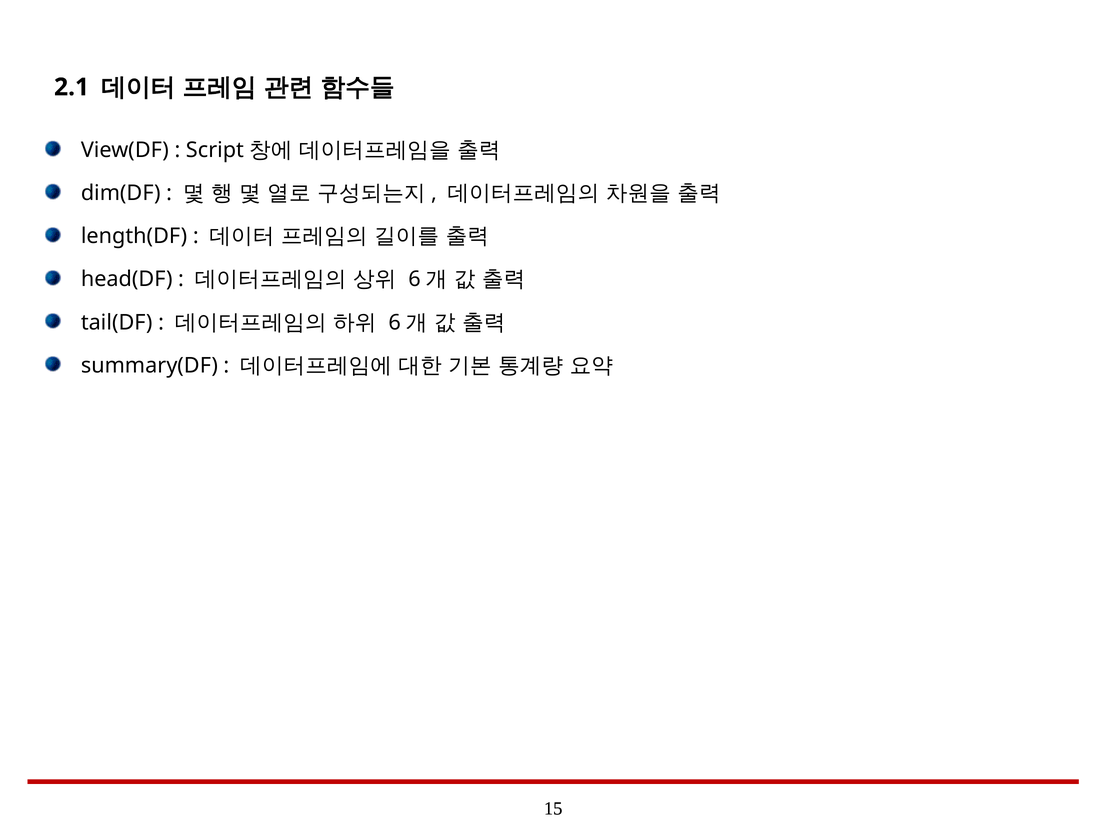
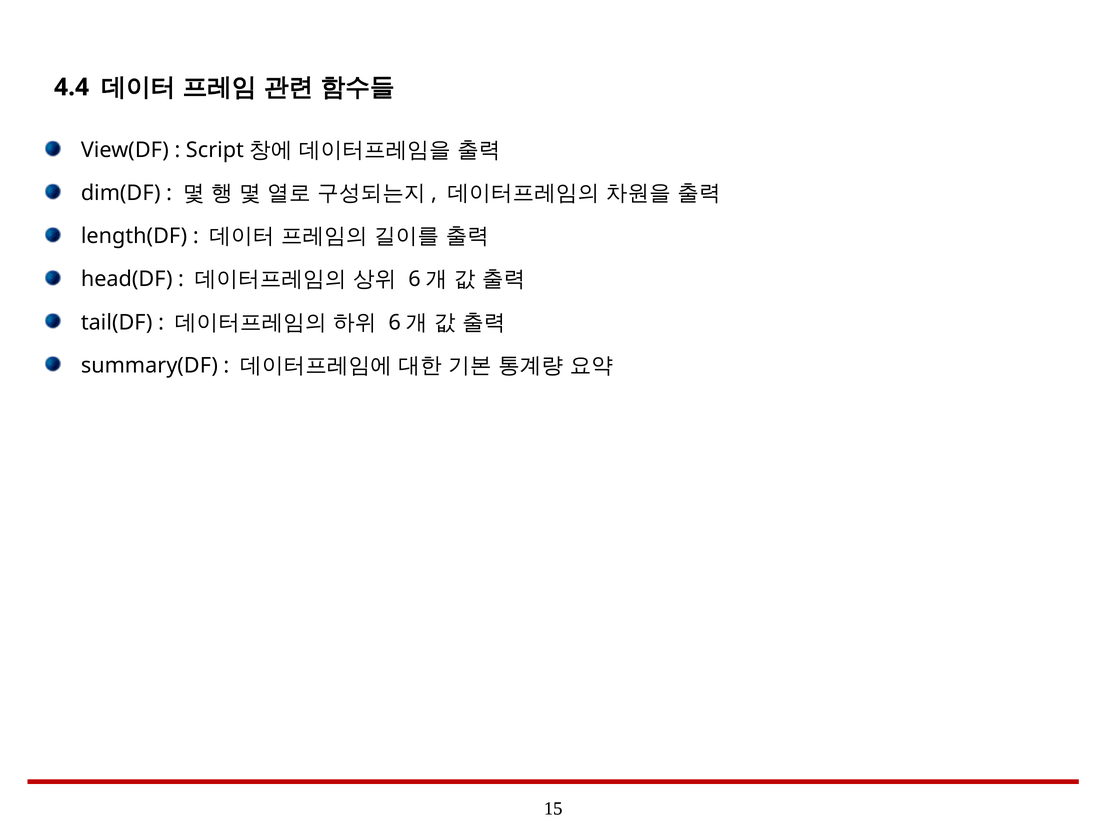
2.1: 2.1 -> 4.4 (72, 87)
